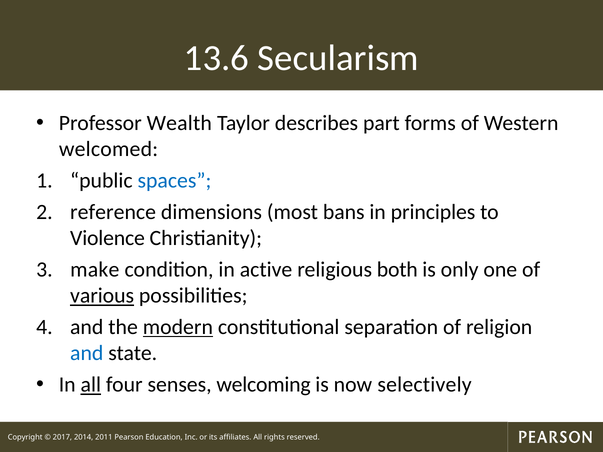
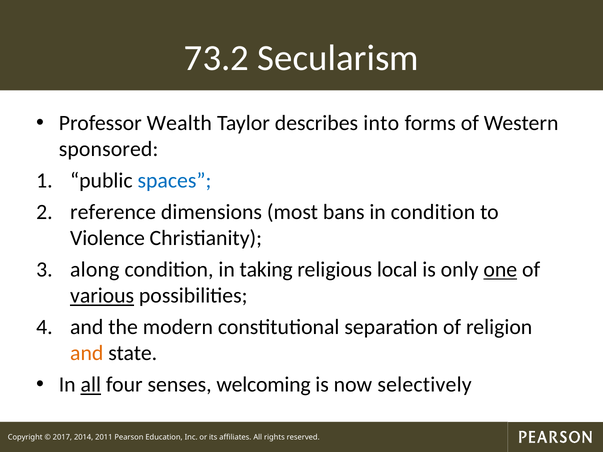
13.6: 13.6 -> 73.2 (216, 58)
part: part -> into (381, 123)
welcomed: welcomed -> sponsored (109, 149)
in principles: principles -> condition (433, 212)
make: make -> along (95, 270)
active: active -> taking (266, 270)
both: both -> local (397, 270)
one underline: none -> present (500, 270)
modern underline: present -> none (178, 327)
and colour: blue -> orange (87, 354)
